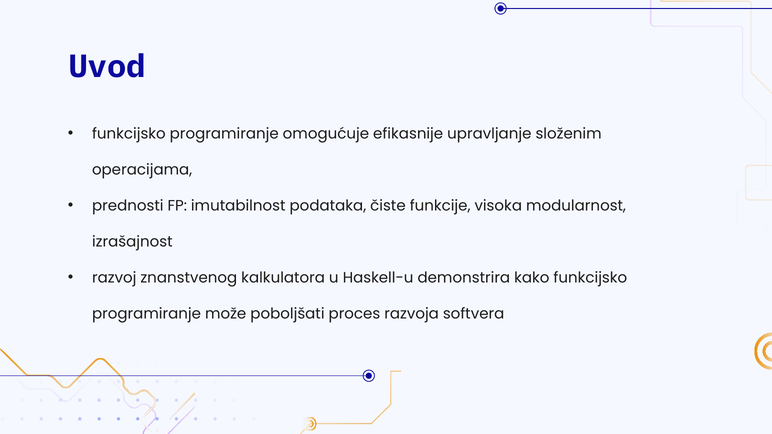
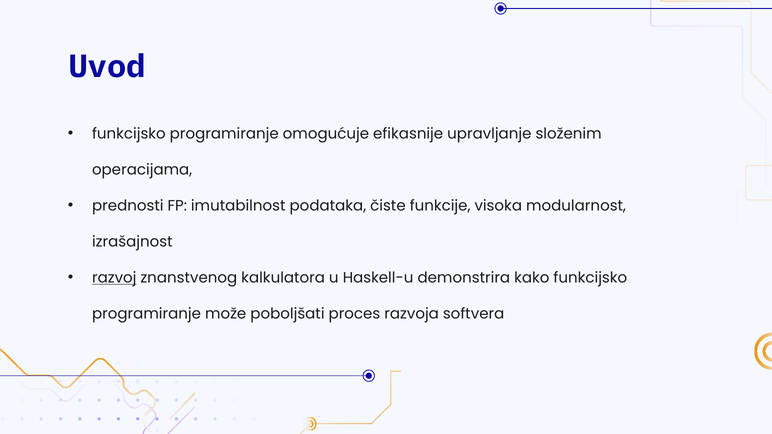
razvoj underline: none -> present (114, 278)
